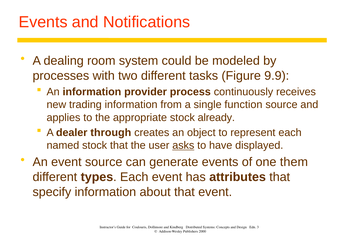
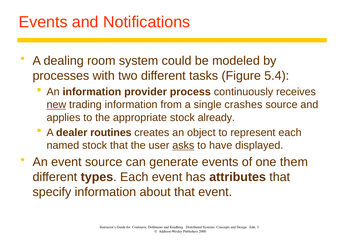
9.9: 9.9 -> 5.4 (277, 76)
new underline: none -> present (56, 104)
function: function -> crashes (243, 104)
through: through -> routines (111, 132)
